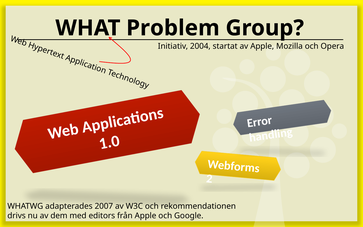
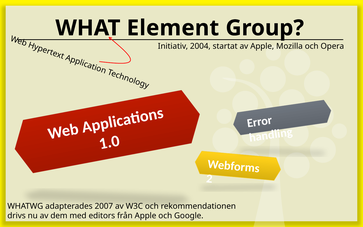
Problem: Problem -> Element (173, 28)
